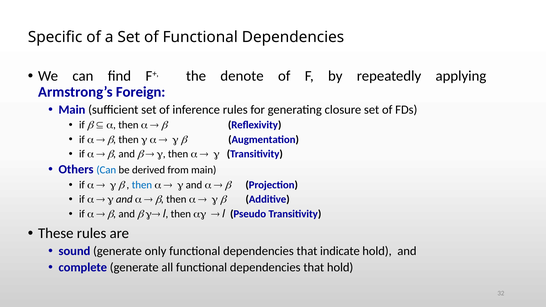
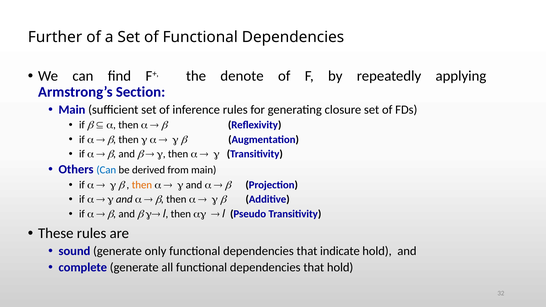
Specific: Specific -> Further (55, 37)
Foreign: Foreign -> Section (141, 92)
then colour: blue -> orange (142, 185)
